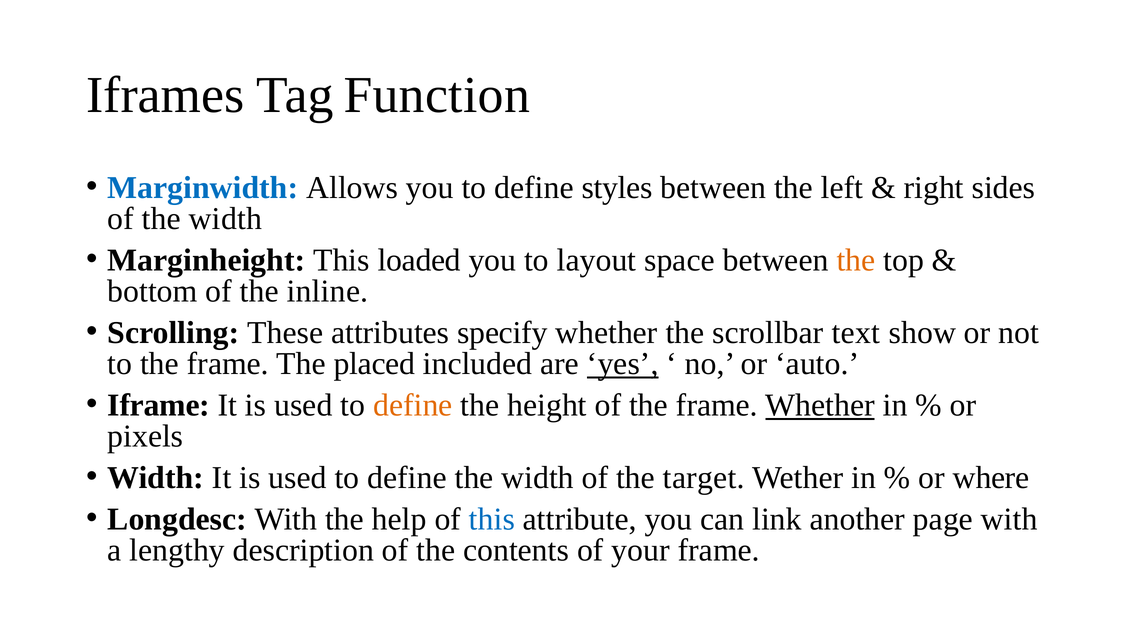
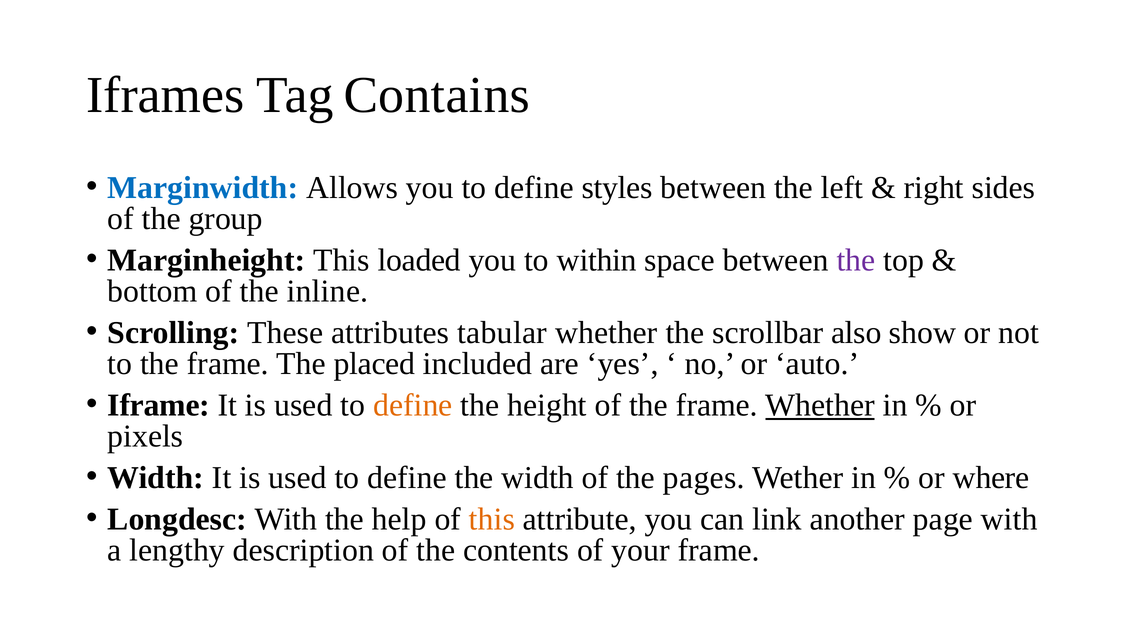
Function: Function -> Contains (437, 95)
of the width: width -> group (226, 219)
layout: layout -> within (597, 260)
the colour: orange -> purple (856, 260)
specify: specify -> tabular (502, 333)
text: text -> also (856, 333)
yes underline: present -> none (623, 364)
target: target -> pages (704, 478)
this colour: blue -> orange (492, 519)
